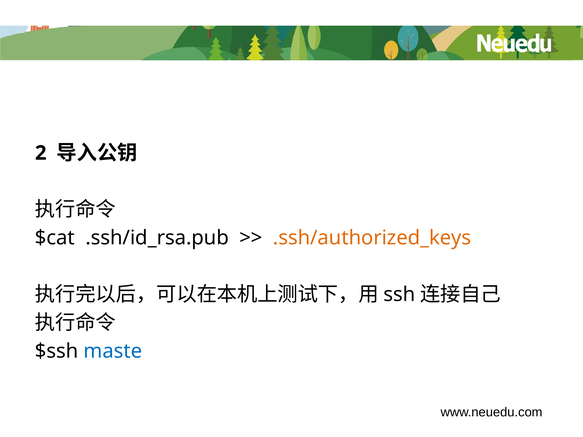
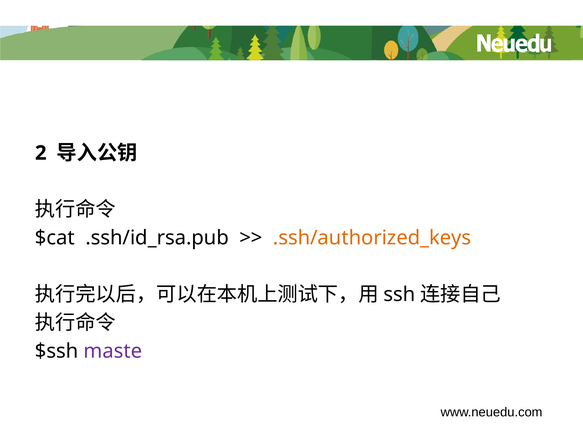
maste colour: blue -> purple (113, 351)
